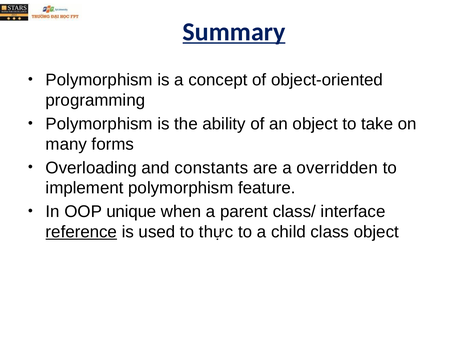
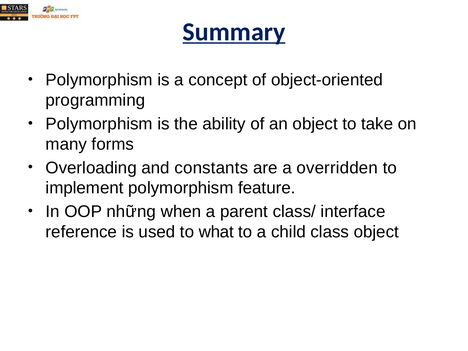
unique: unique -> những (131, 212)
reference underline: present -> none (81, 232)
thực: thực -> what (216, 232)
